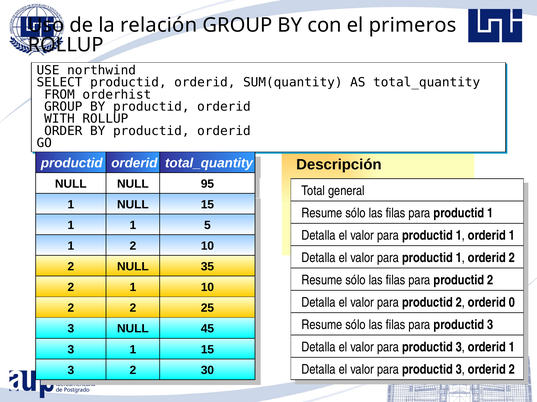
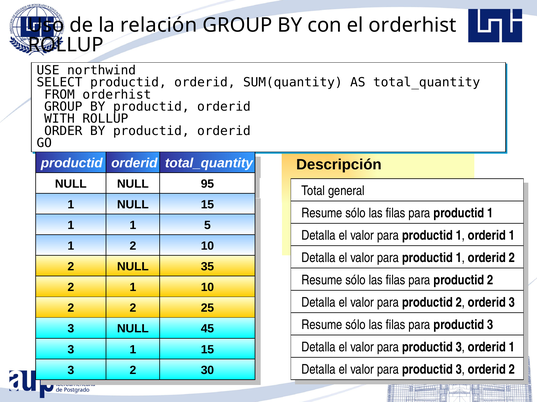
el primeros: primeros -> orderhist (413, 25)
0: 0 -> 3 (512, 303)
